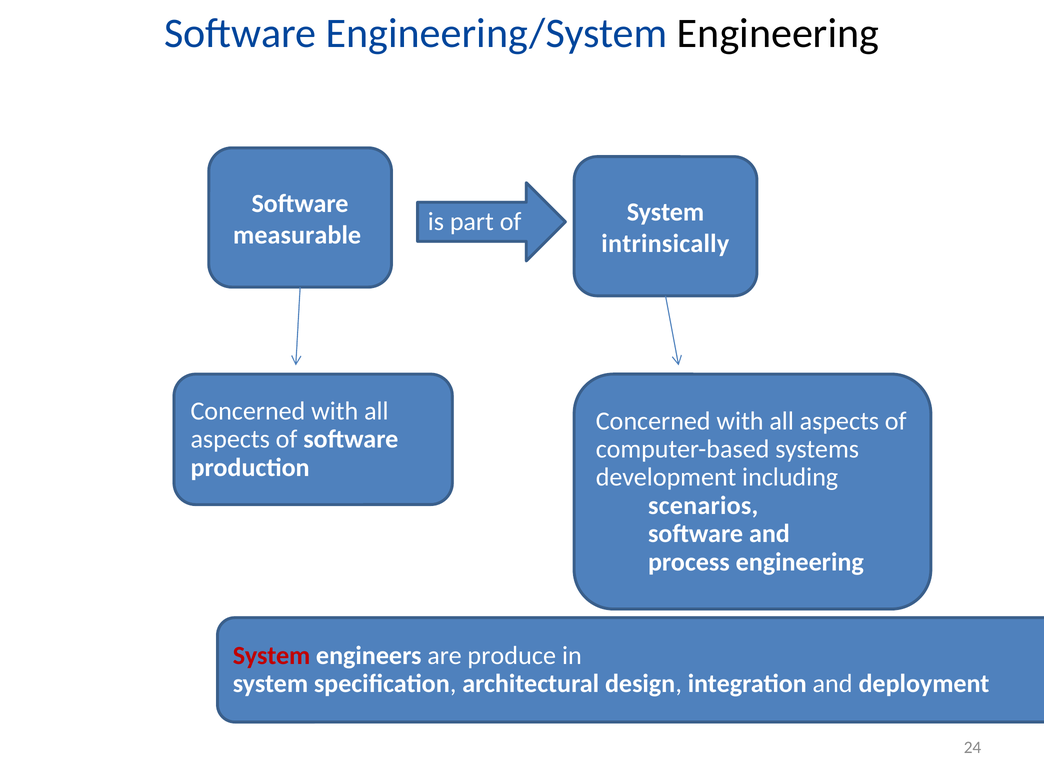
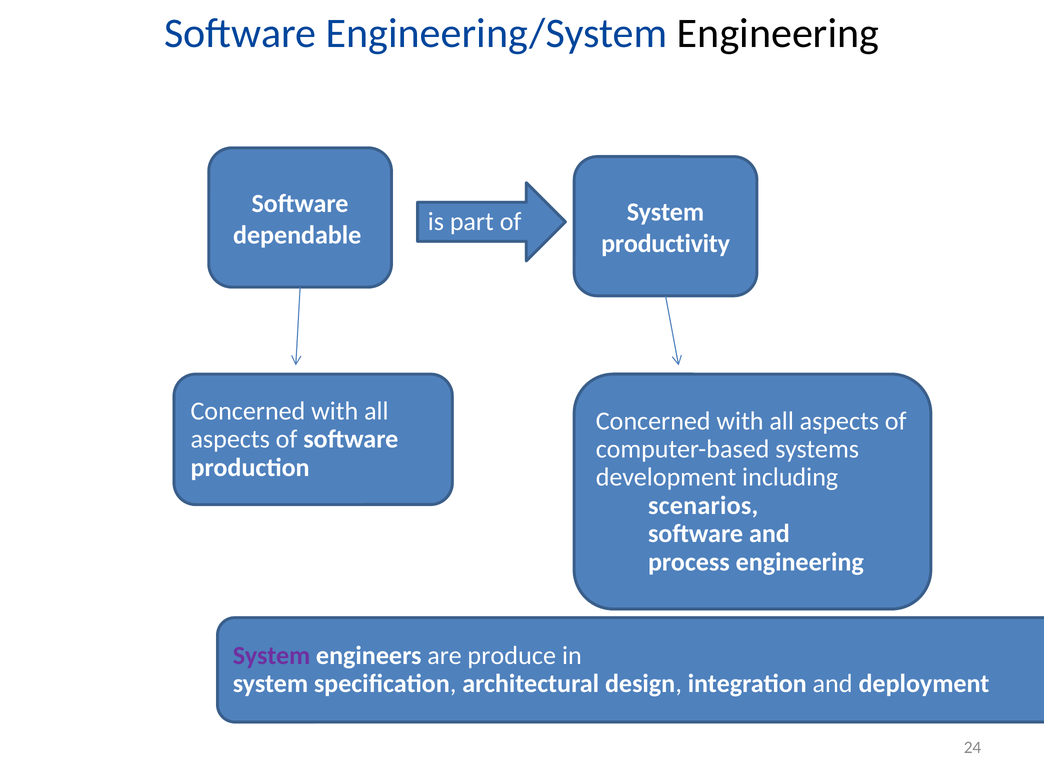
measurable: measurable -> dependable (297, 235)
intrinsically: intrinsically -> productivity (666, 244)
System colour: red -> purple (272, 656)
